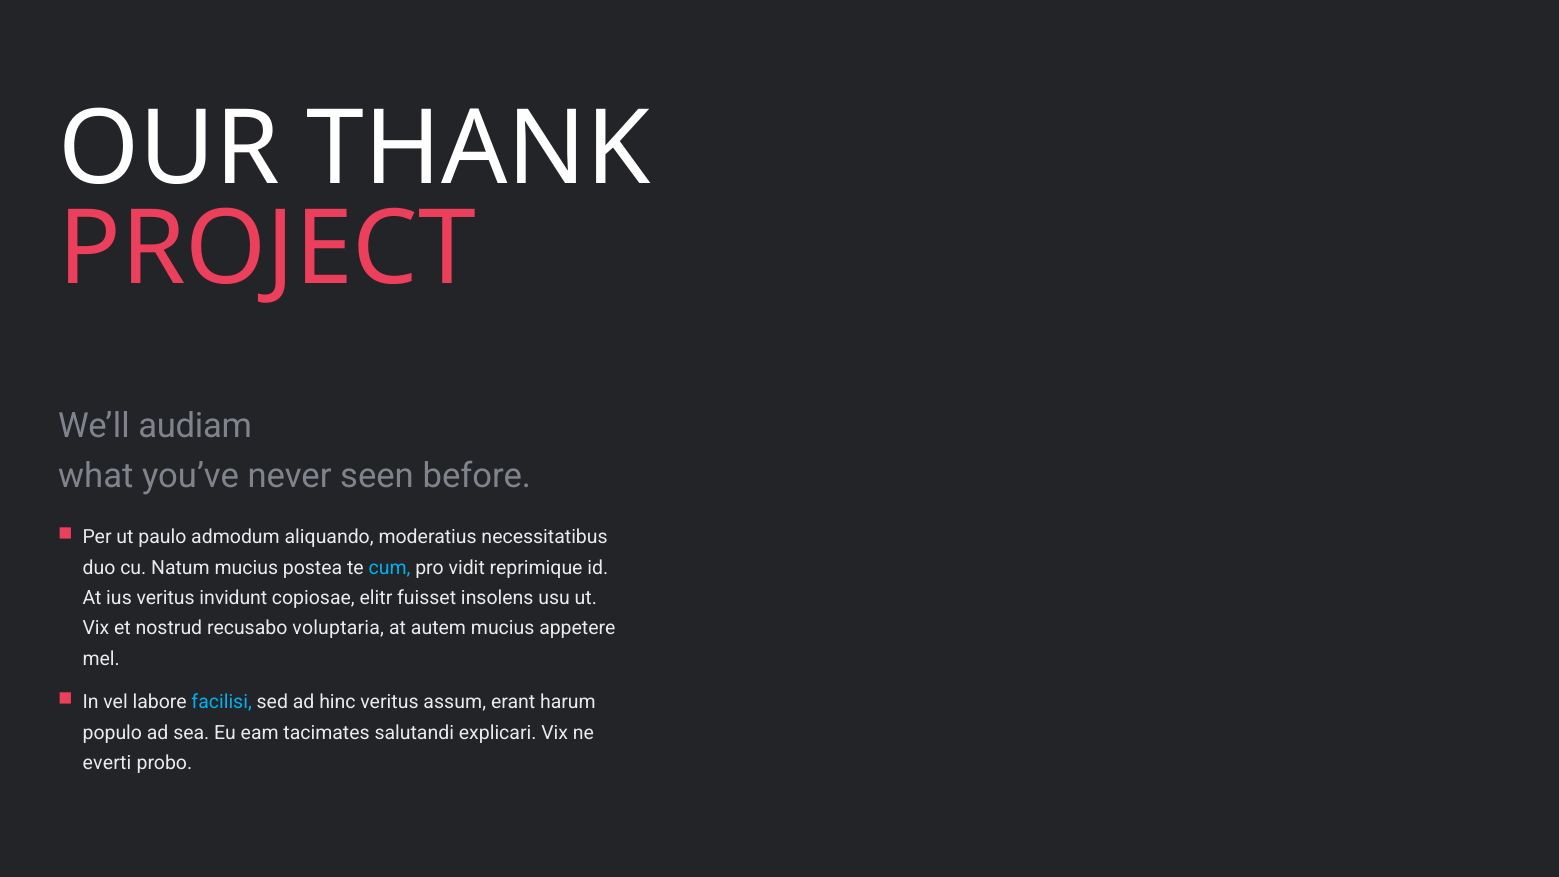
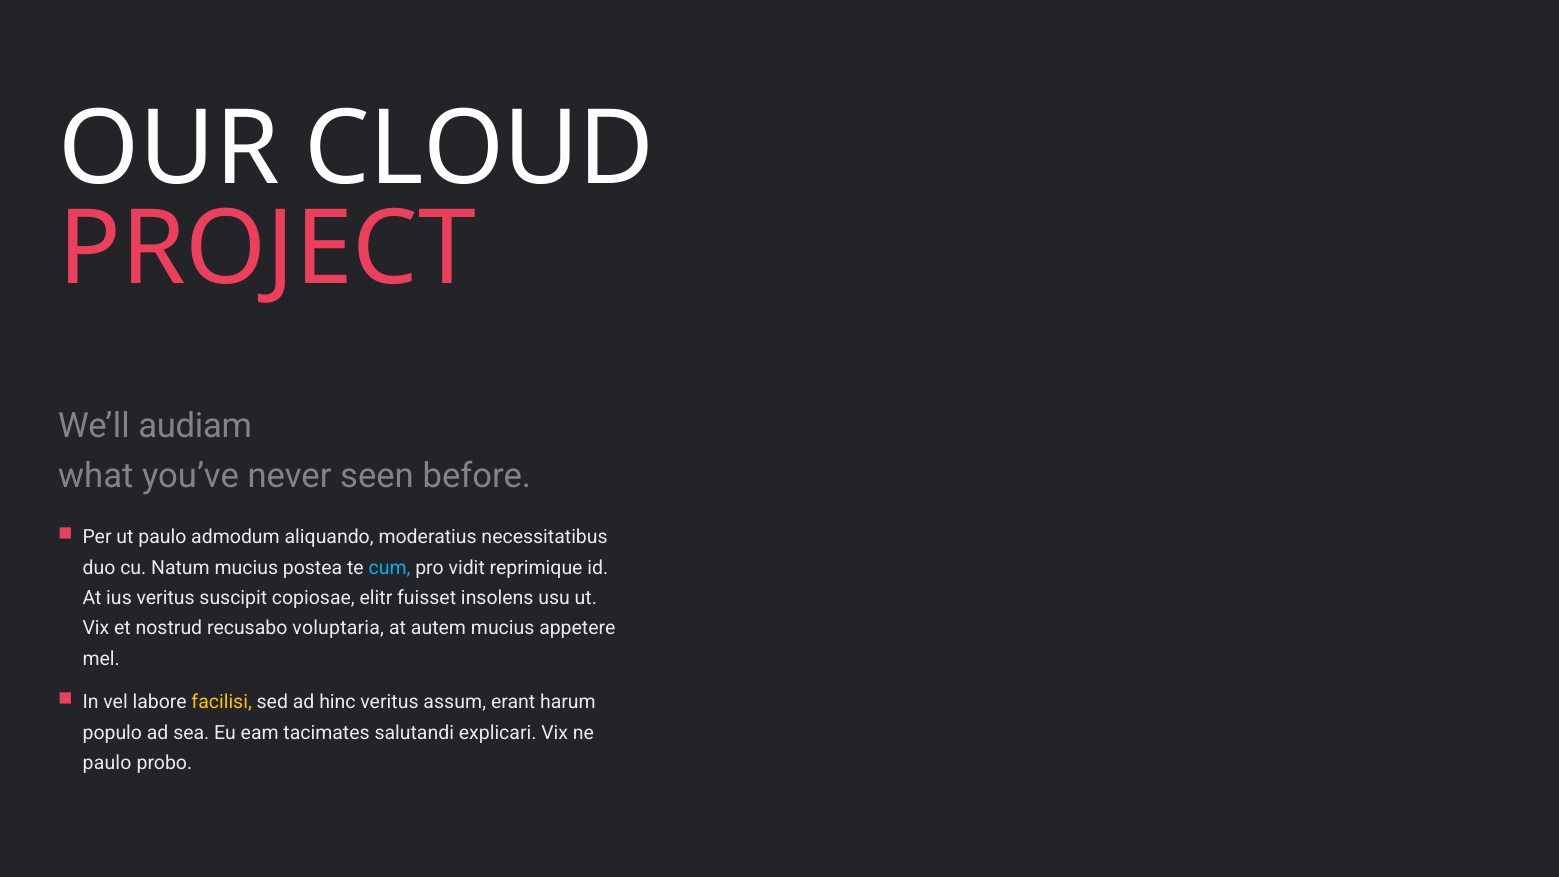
THANK: THANK -> CLOUD (479, 149)
invidunt: invidunt -> suscipit (233, 598)
facilisi colour: light blue -> yellow (222, 702)
everti: everti -> paulo (107, 763)
